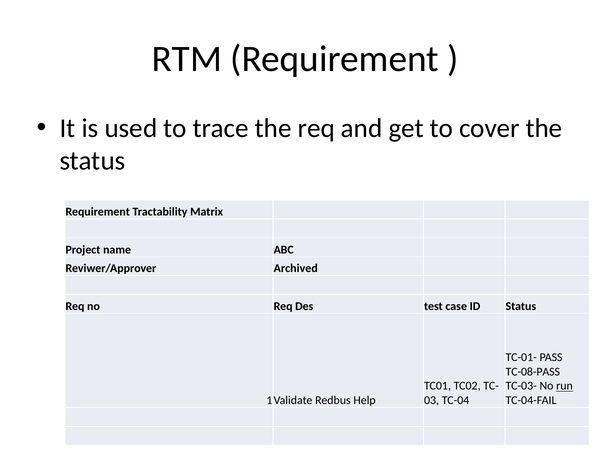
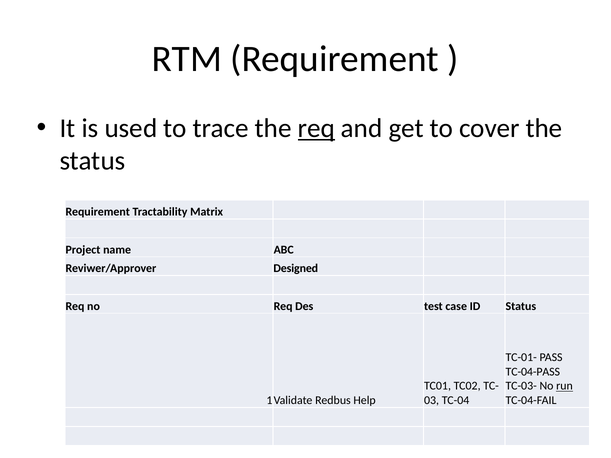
req underline: none -> present (316, 128)
Archived: Archived -> Designed (296, 269)
TC-08-PASS: TC-08-PASS -> TC-04-PASS (533, 372)
